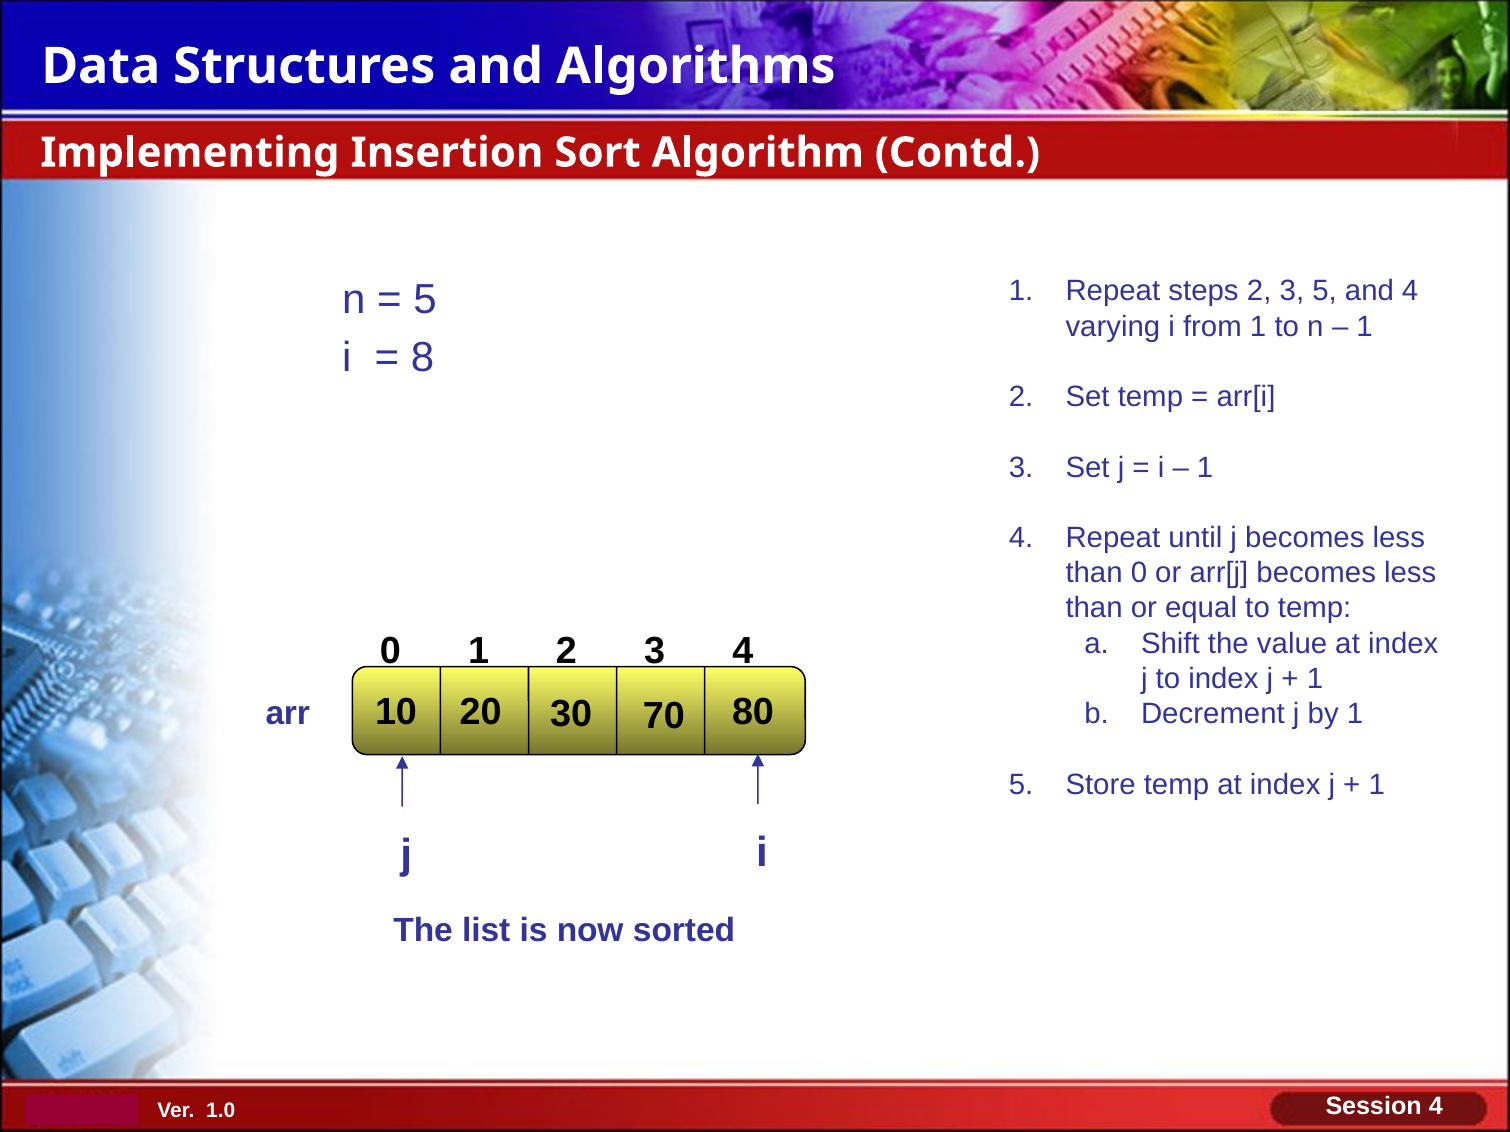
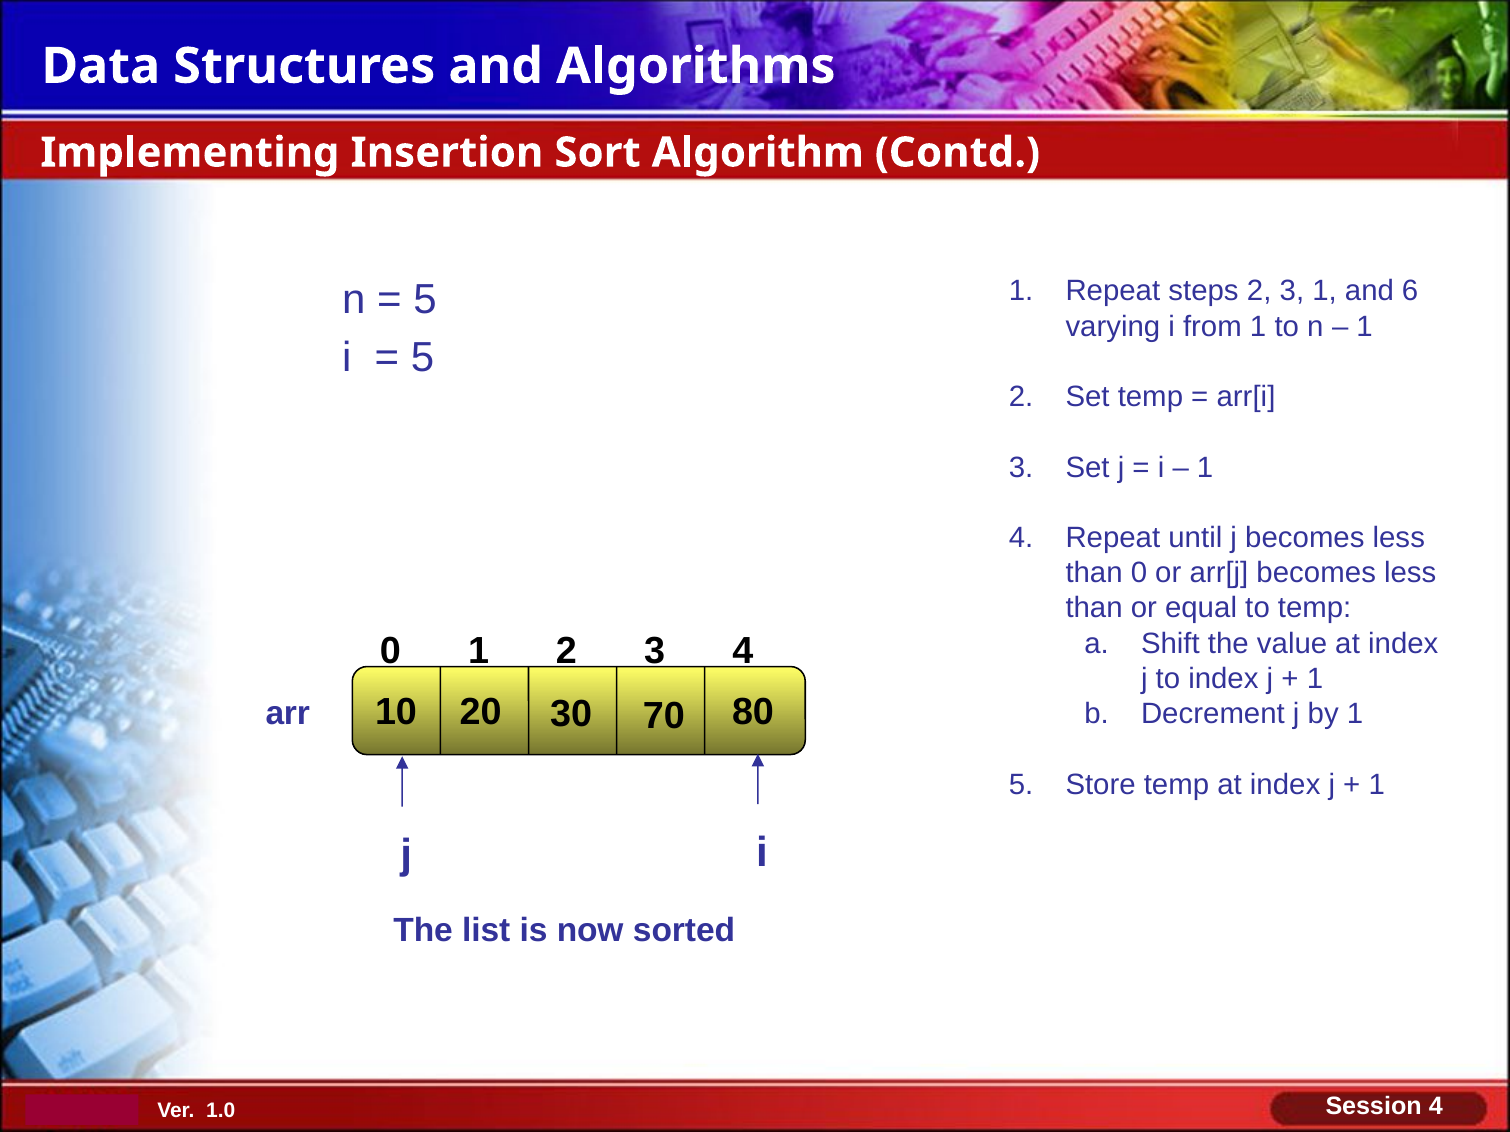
3 5: 5 -> 1 (1325, 291)
and 4: 4 -> 6 (1410, 291)
8: 8 -> 5 (423, 358)
